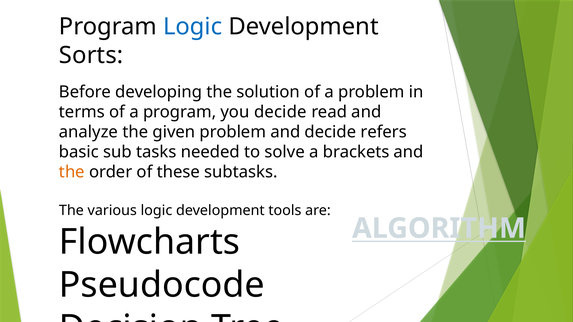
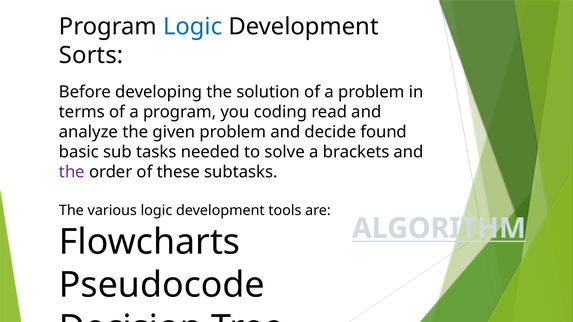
you decide: decide -> coding (280, 112)
refers: refers -> found (384, 132)
the colour: orange -> purple (72, 172)
